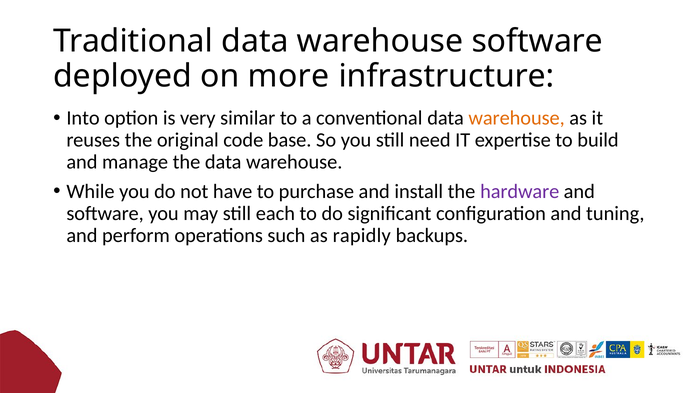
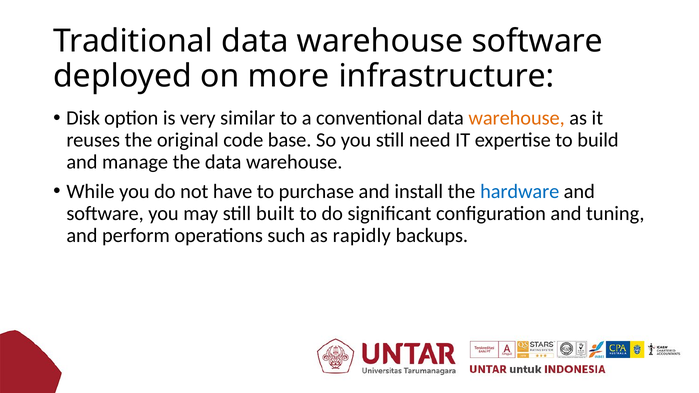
Into: Into -> Disk (83, 118)
hardware colour: purple -> blue (520, 192)
each: each -> built (275, 214)
